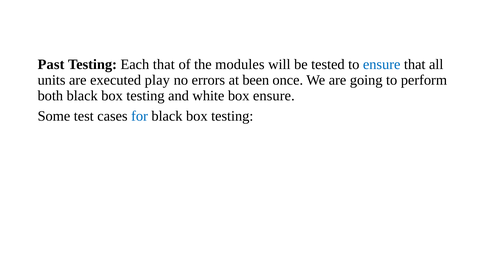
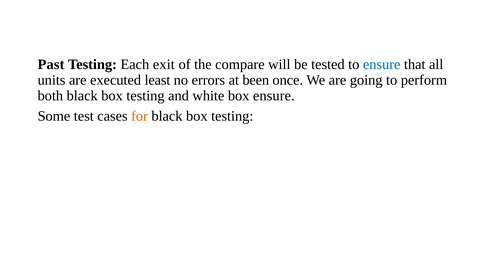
Each that: that -> exit (164, 65)
modules: modules -> compare (240, 65)
play: play -> least (157, 80)
for colour: blue -> orange (140, 116)
